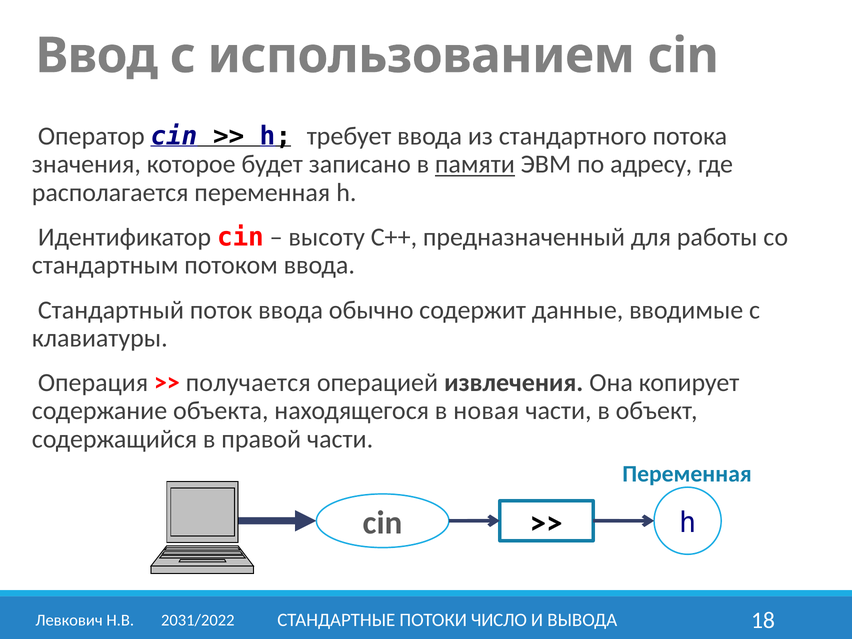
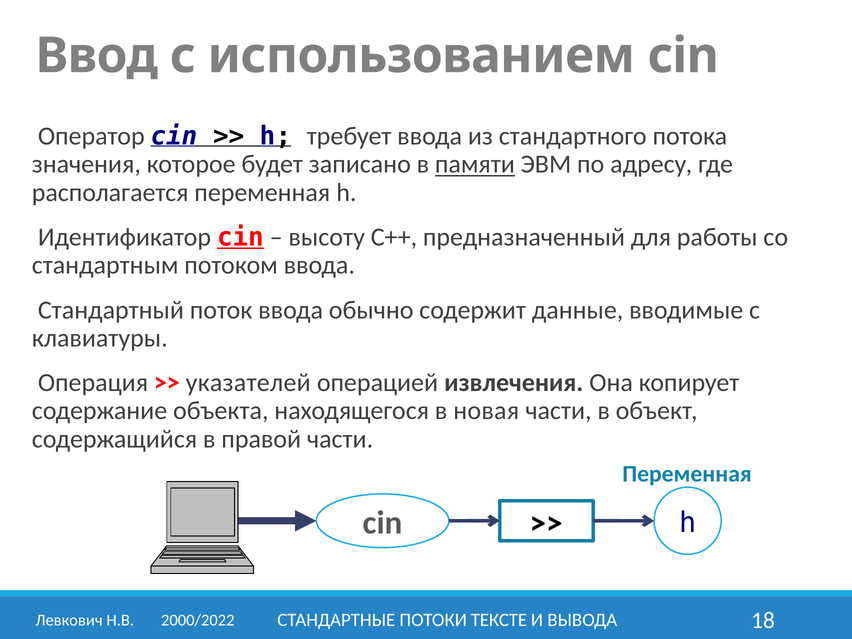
cin underline: none -> present (240, 237)
получается: получается -> указателей (248, 383)
2031/2022: 2031/2022 -> 2000/2022 (198, 620)
ЧИСЛО: ЧИСЛО -> ТЕКСТЕ (499, 620)
